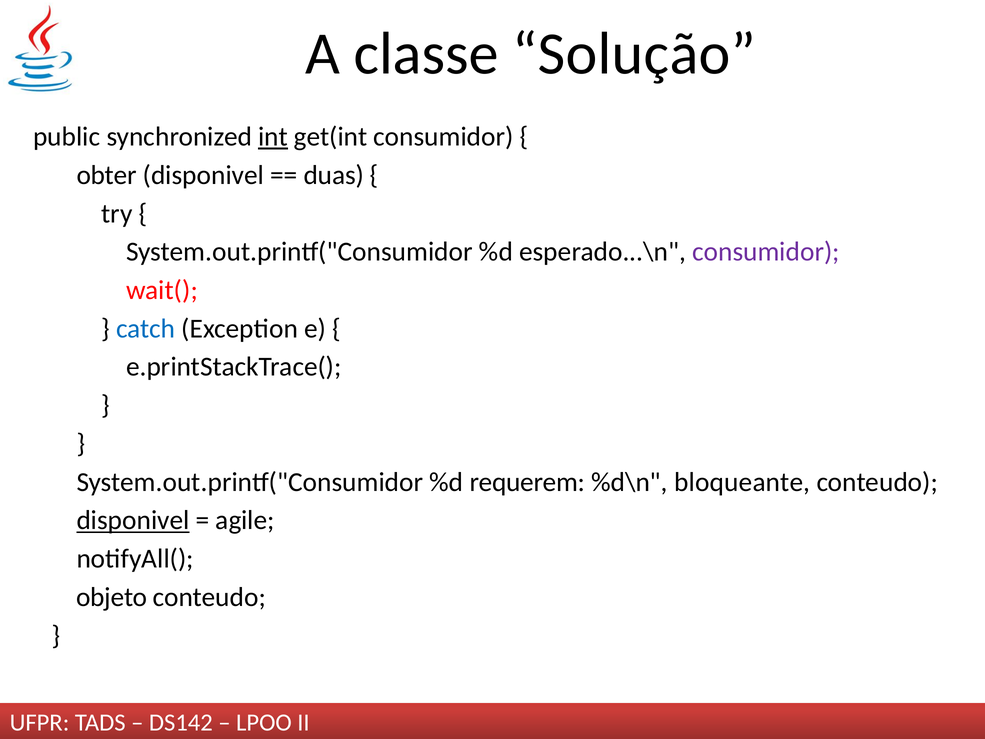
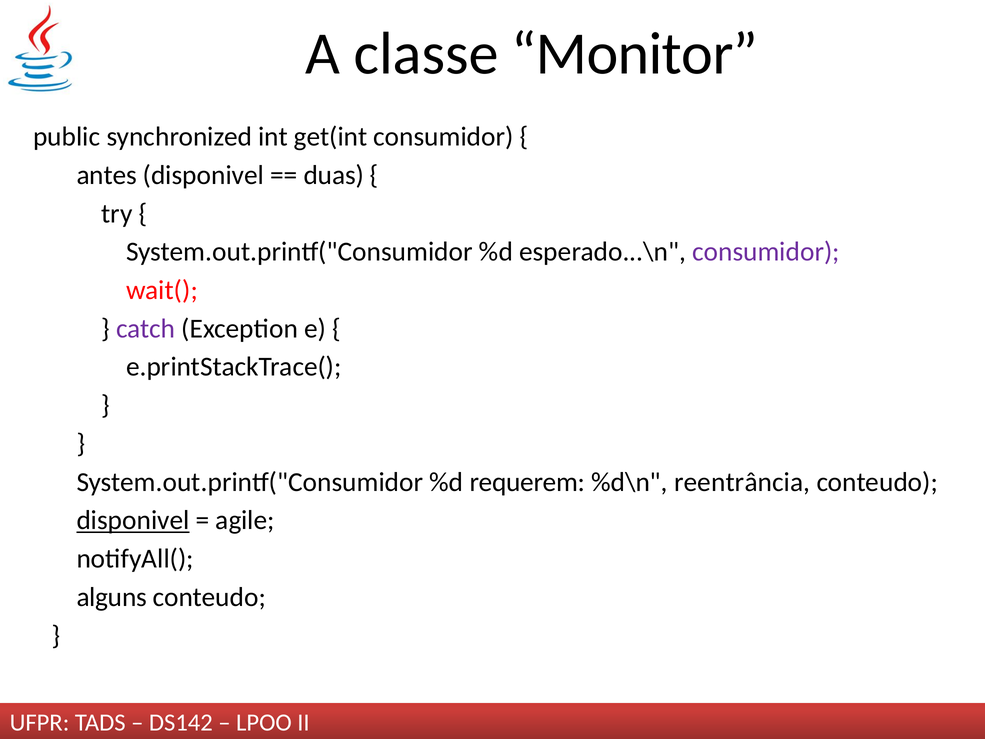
Solução: Solução -> Monitor (635, 54)
int underline: present -> none (273, 137)
obter: obter -> antes (107, 175)
catch colour: blue -> purple (146, 328)
bloqueante: bloqueante -> reentrância (742, 482)
objeto: objeto -> alguns (112, 597)
